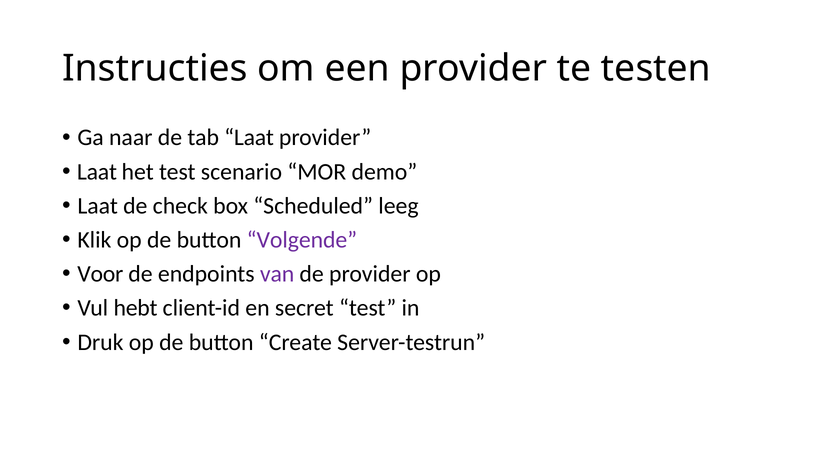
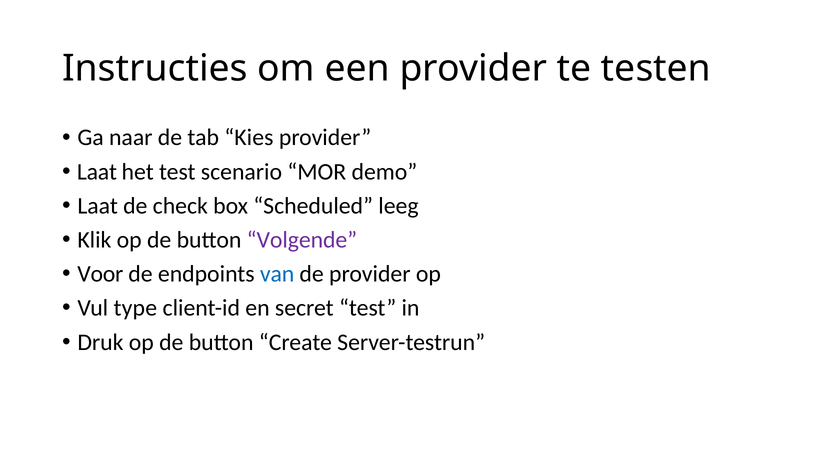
tab Laat: Laat -> Kies (249, 138)
van colour: purple -> blue (277, 274)
hebt: hebt -> type (135, 308)
